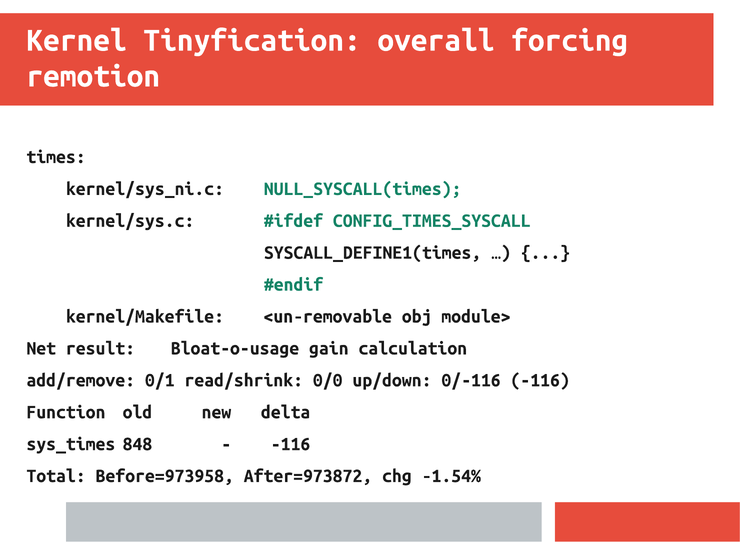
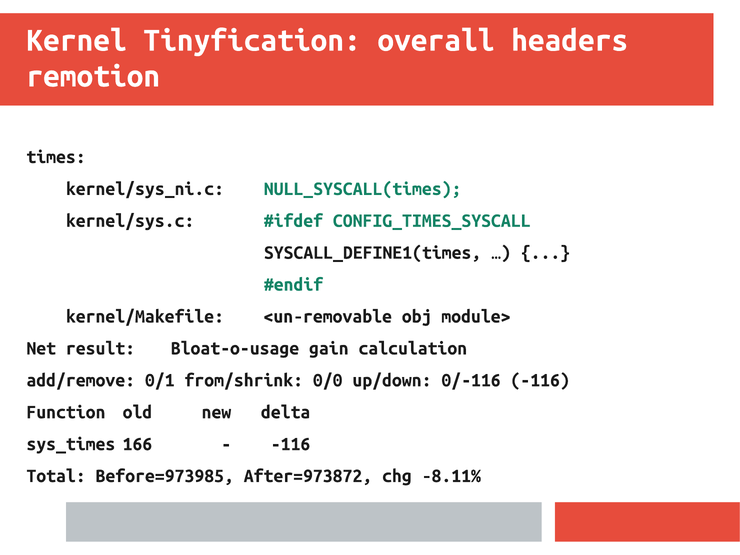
forcing: forcing -> headers (570, 41)
read/shrink: read/shrink -> from/shrink (244, 380)
848: 848 -> 166 (137, 444)
Before=973958: Before=973958 -> Before=973985 (165, 476)
-1.54%: -1.54% -> -8.11% (451, 476)
